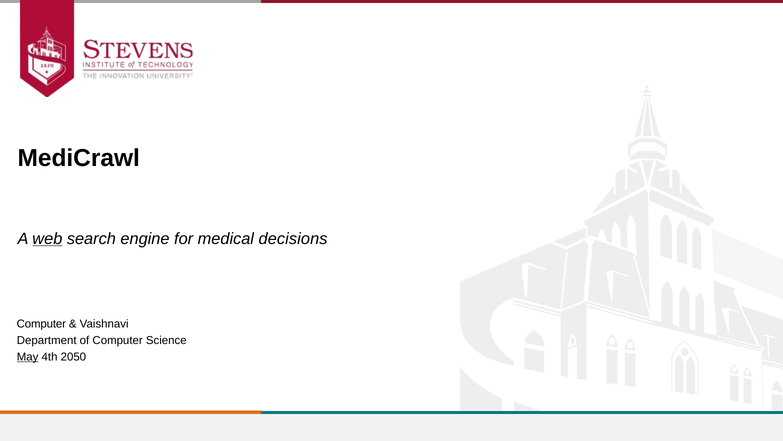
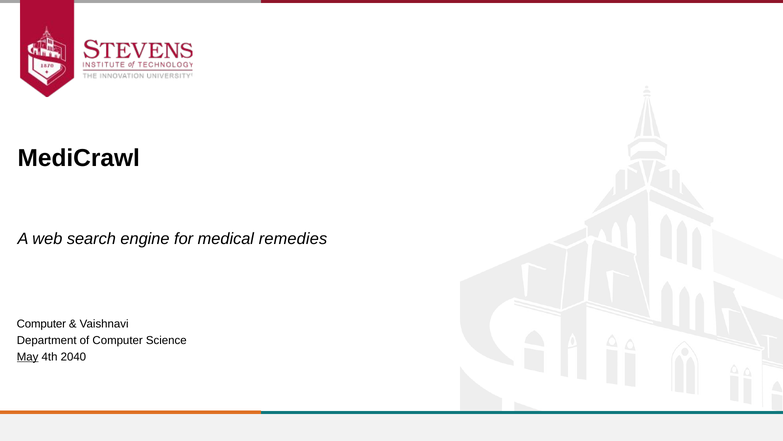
web underline: present -> none (47, 239)
decisions: decisions -> remedies (293, 239)
2050: 2050 -> 2040 (73, 357)
